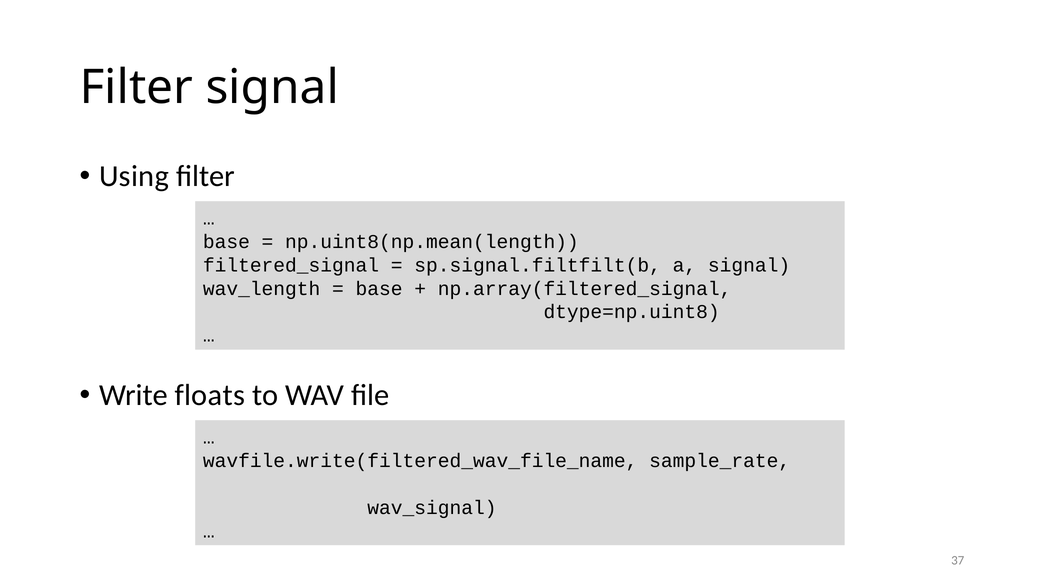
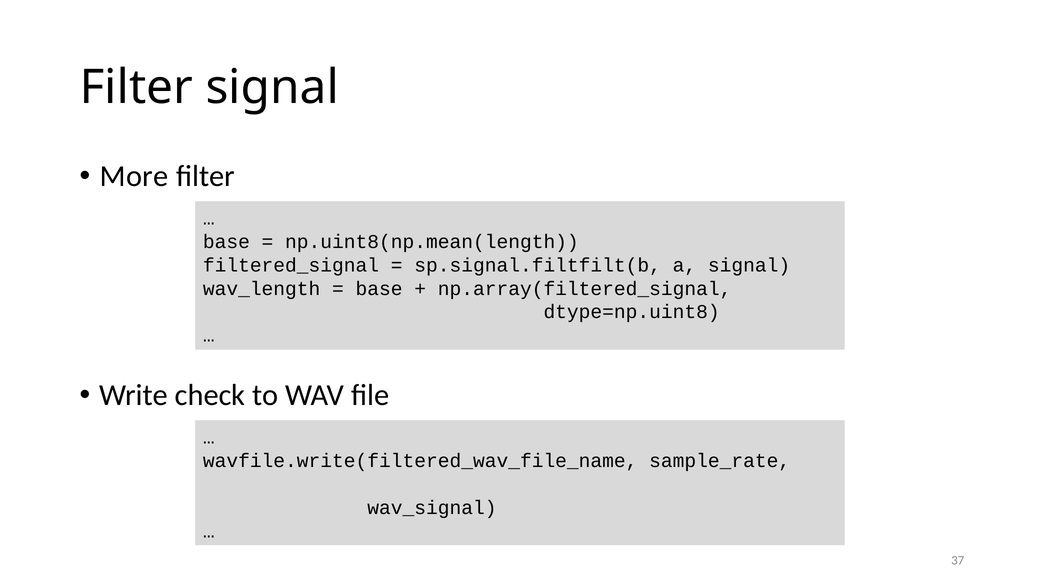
Using: Using -> More (134, 177)
floats: floats -> check (210, 395)
